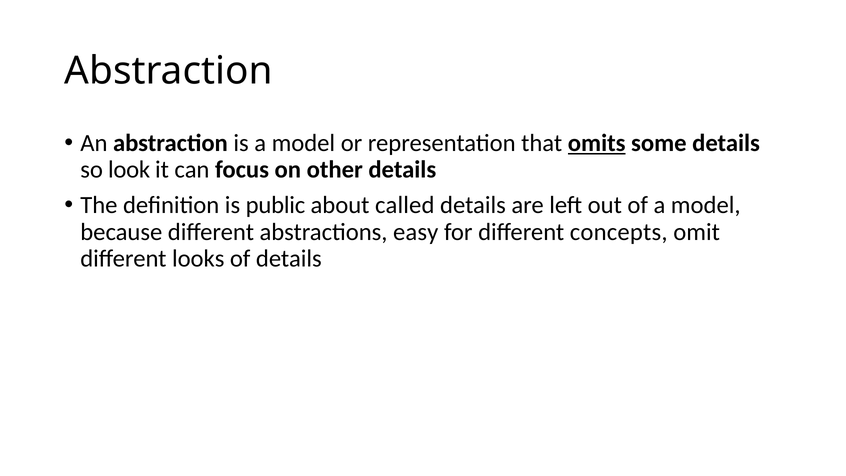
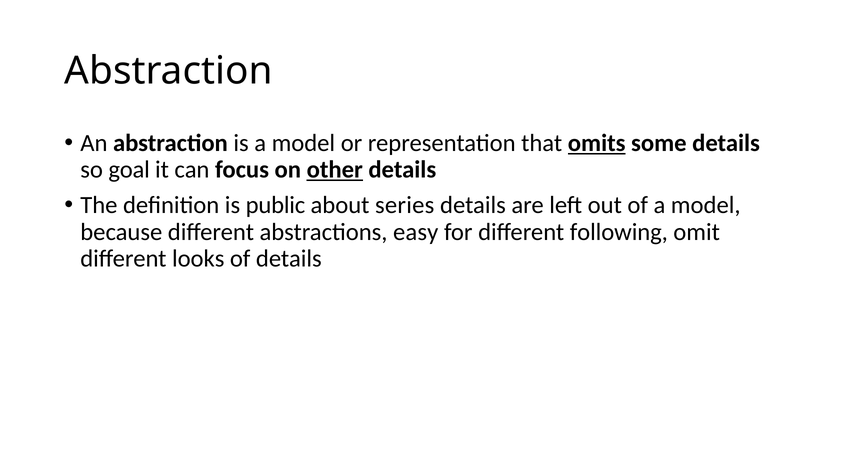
look: look -> goal (129, 170)
other underline: none -> present (335, 170)
called: called -> series (405, 205)
concepts: concepts -> following (619, 232)
